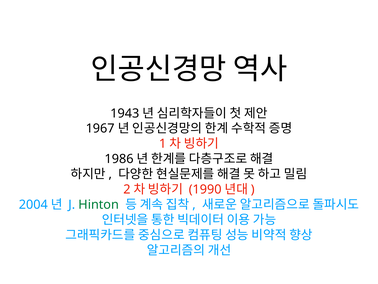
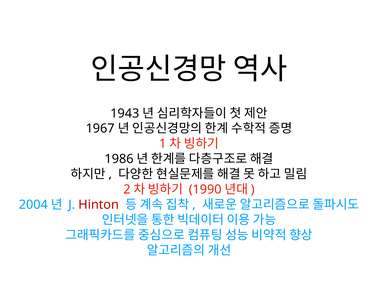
Hinton colour: green -> red (99, 204)
